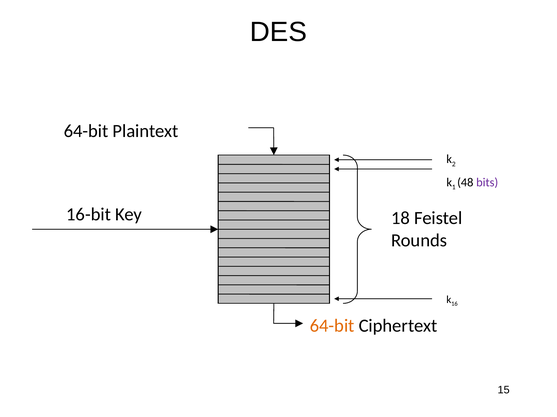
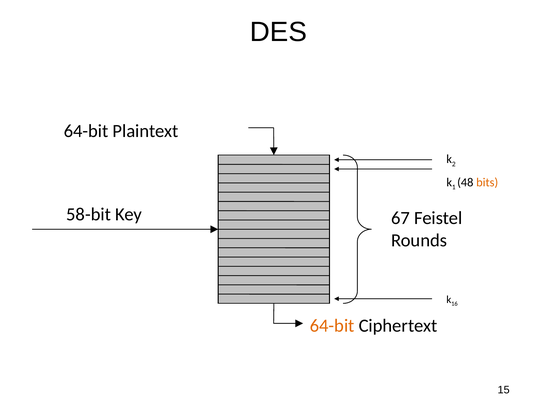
bits colour: purple -> orange (487, 183)
16-bit: 16-bit -> 58-bit (89, 215)
18: 18 -> 67 (401, 218)
